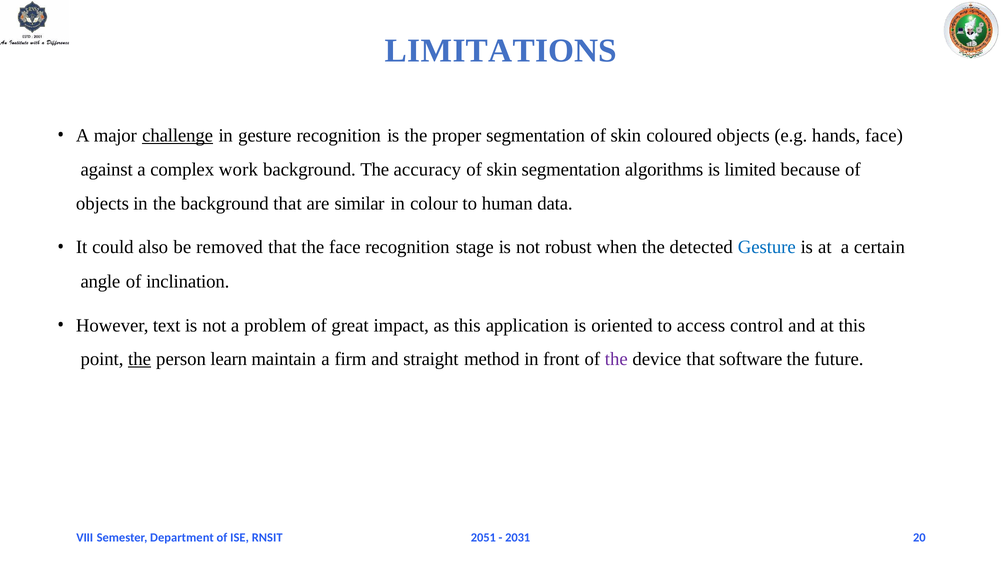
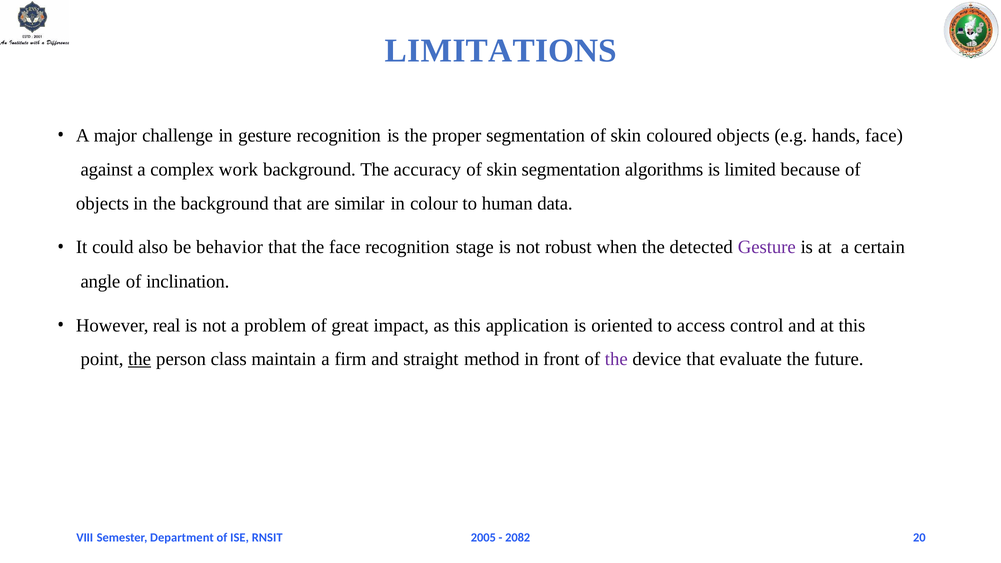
challenge underline: present -> none (178, 135)
removed: removed -> behavior (230, 247)
Gesture colour: blue -> purple (767, 247)
text: text -> real (167, 325)
learn: learn -> class (229, 359)
software: software -> evaluate (751, 359)
2051: 2051 -> 2005 (483, 538)
2031: 2031 -> 2082 (518, 538)
